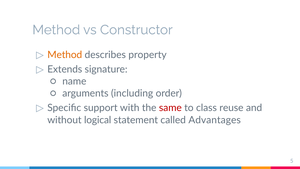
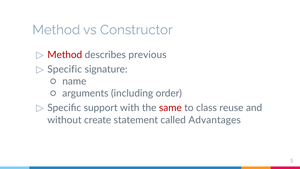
Method colour: orange -> red (65, 55)
property: property -> previous (147, 55)
Extends: Extends -> Specific (65, 69)
logical: logical -> create (98, 120)
